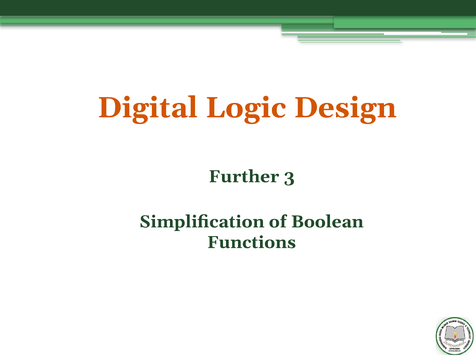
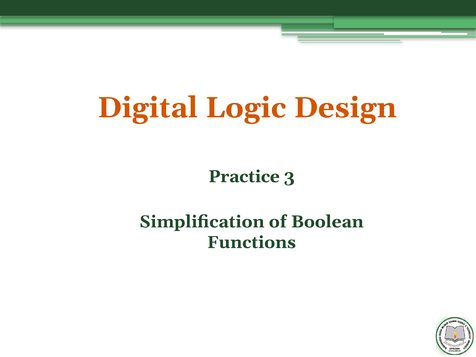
Further: Further -> Practice (244, 177)
